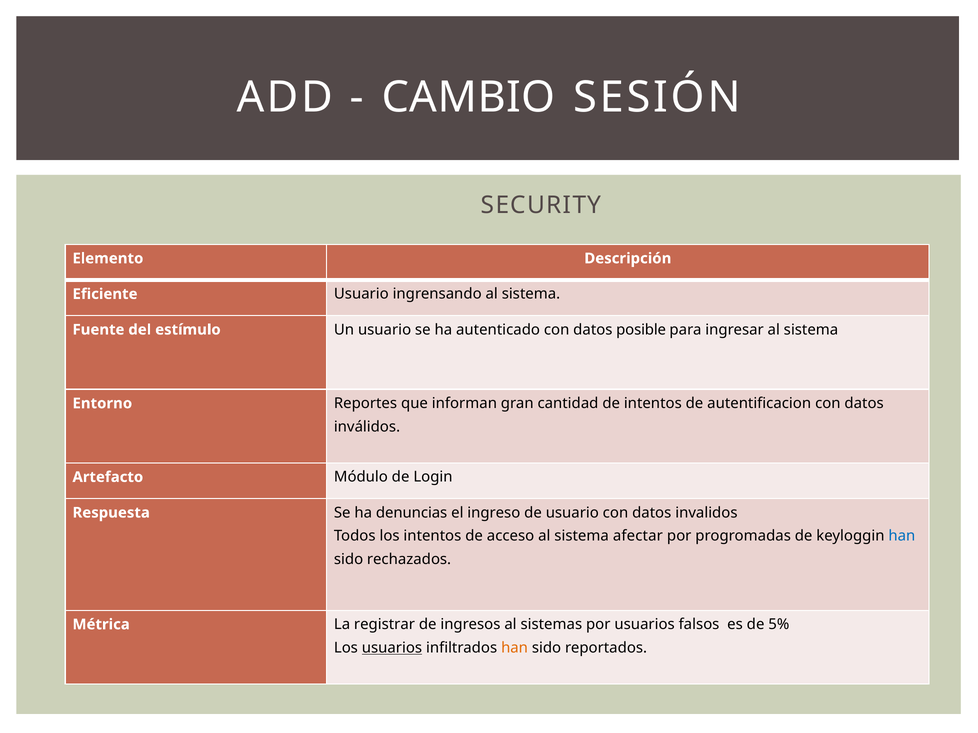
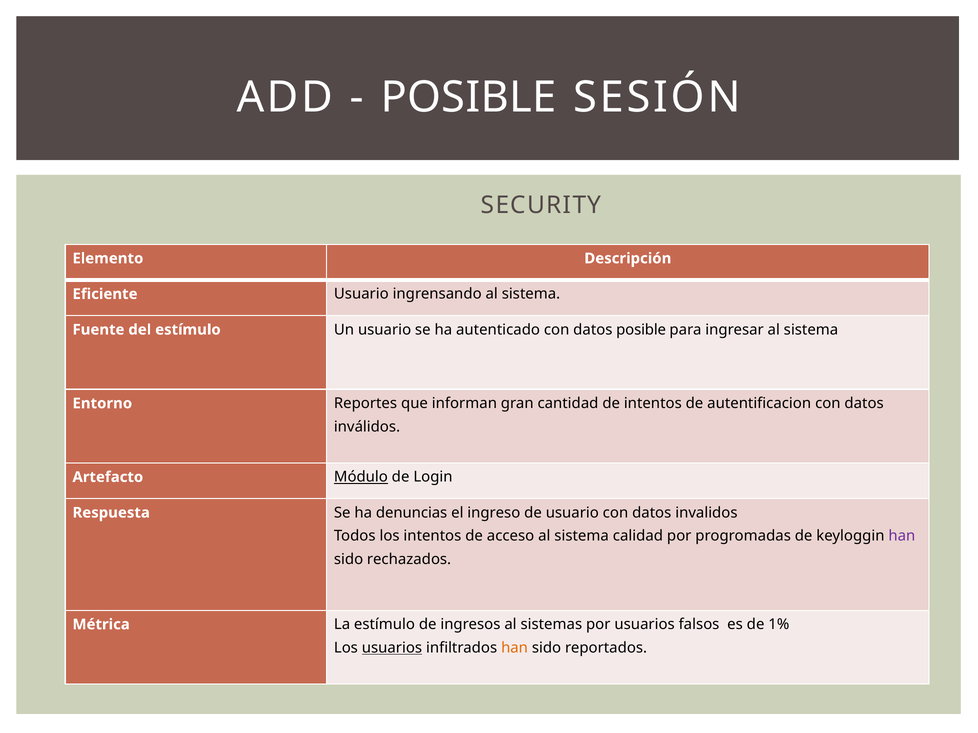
CAMBIO: CAMBIO -> POSIBLE (469, 97)
Módulo underline: none -> present (361, 477)
afectar: afectar -> calidad (638, 536)
han colour: blue -> purple (902, 536)
La registrar: registrar -> estímulo (384, 625)
5%: 5% -> 1% (779, 625)
